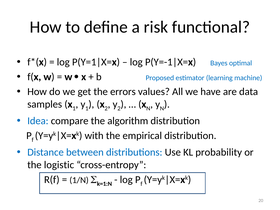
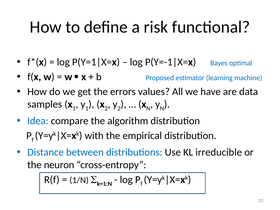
probability: probability -> irreducible (219, 152)
logistic: logistic -> neuron (59, 165)
